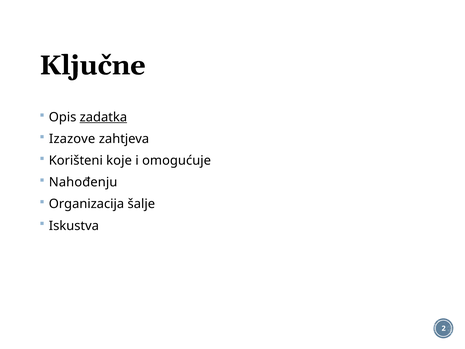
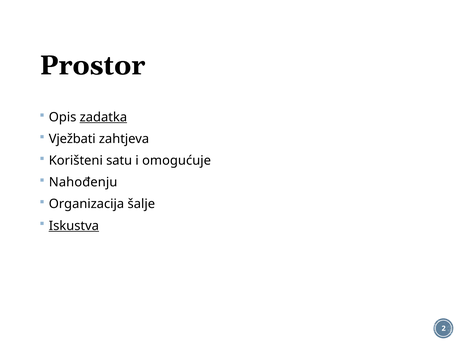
Ključne: Ključne -> Prostor (92, 65)
Izazove: Izazove -> Vježbati (72, 139)
koje: koje -> satu (119, 160)
Iskustva underline: none -> present (74, 226)
